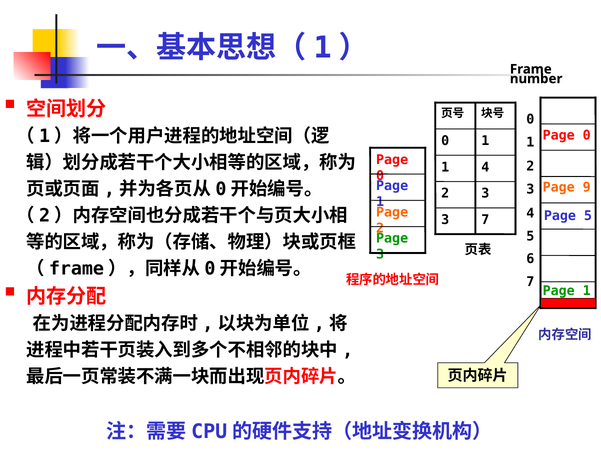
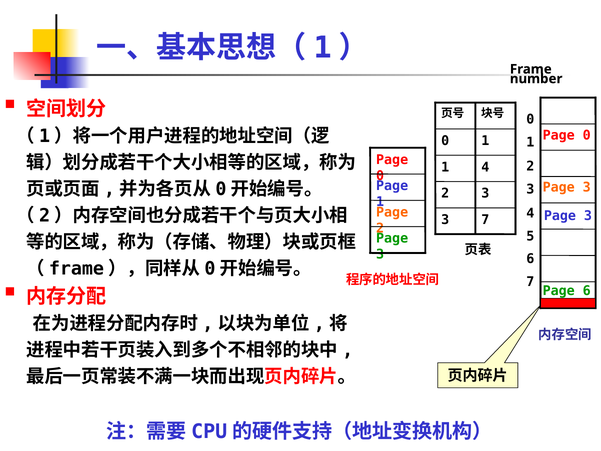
9: 9 -> 3 (587, 187)
5: 5 -> 3 (588, 216)
1: 1 -> 6 (587, 291)
